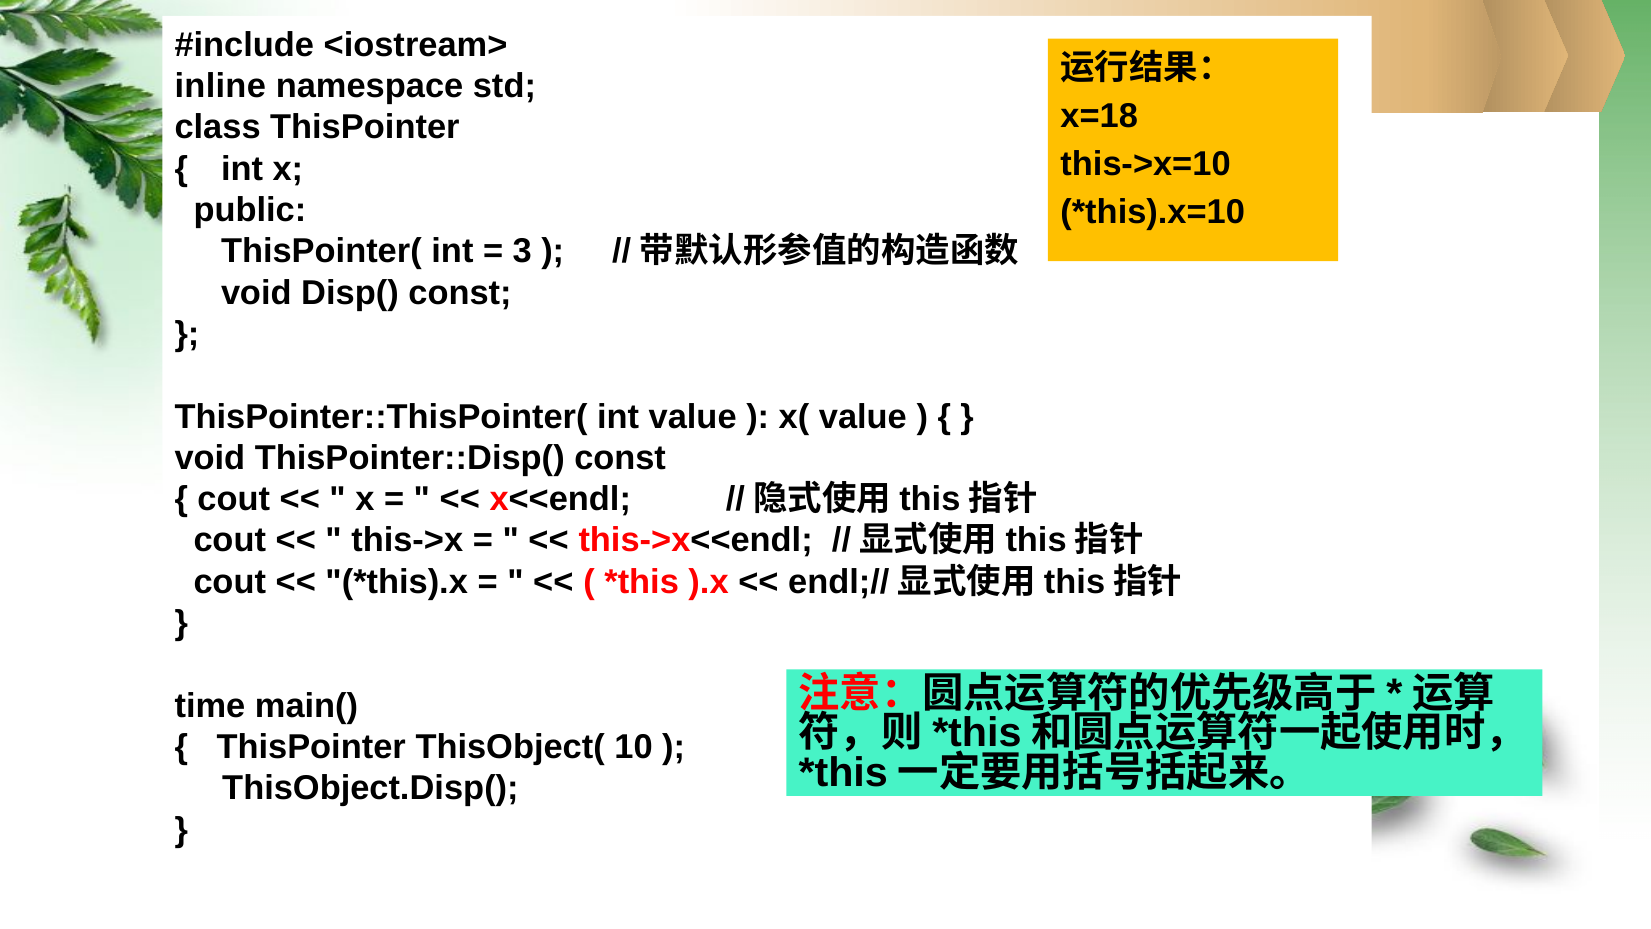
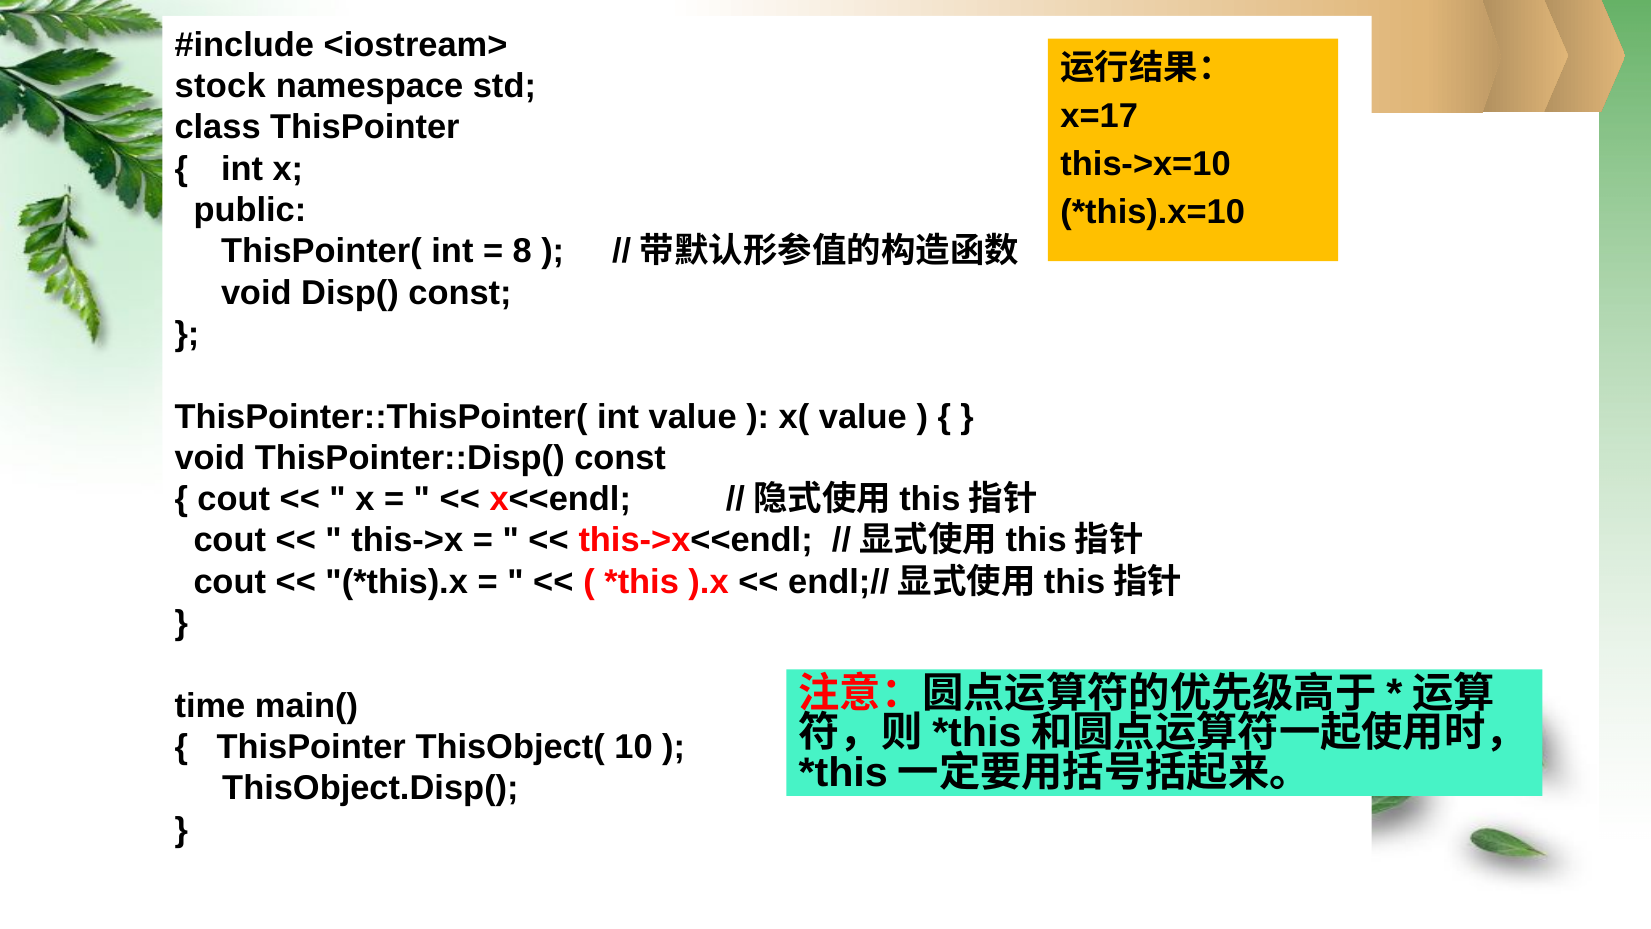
inline: inline -> stock (220, 86)
x=18: x=18 -> x=17 (1099, 116)
3: 3 -> 8 (522, 251)
